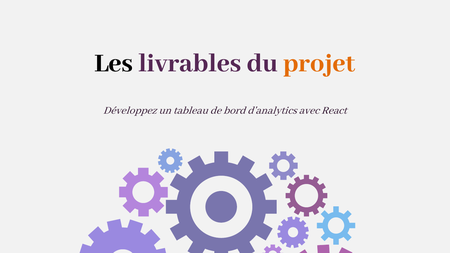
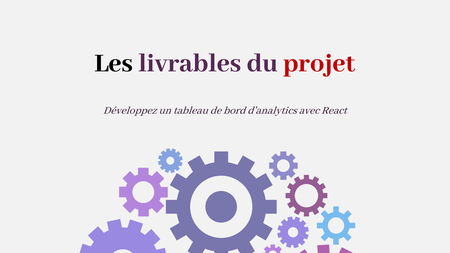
projet colour: orange -> red (319, 62)
